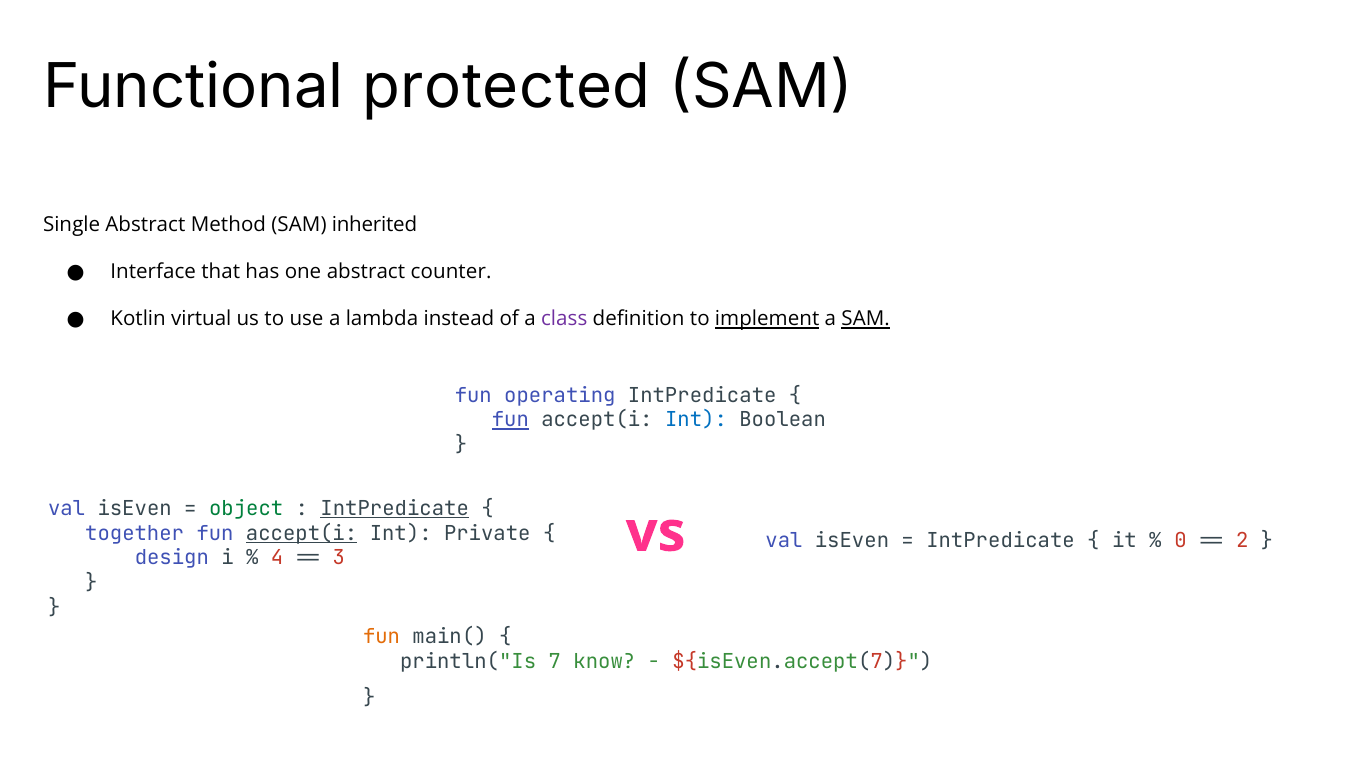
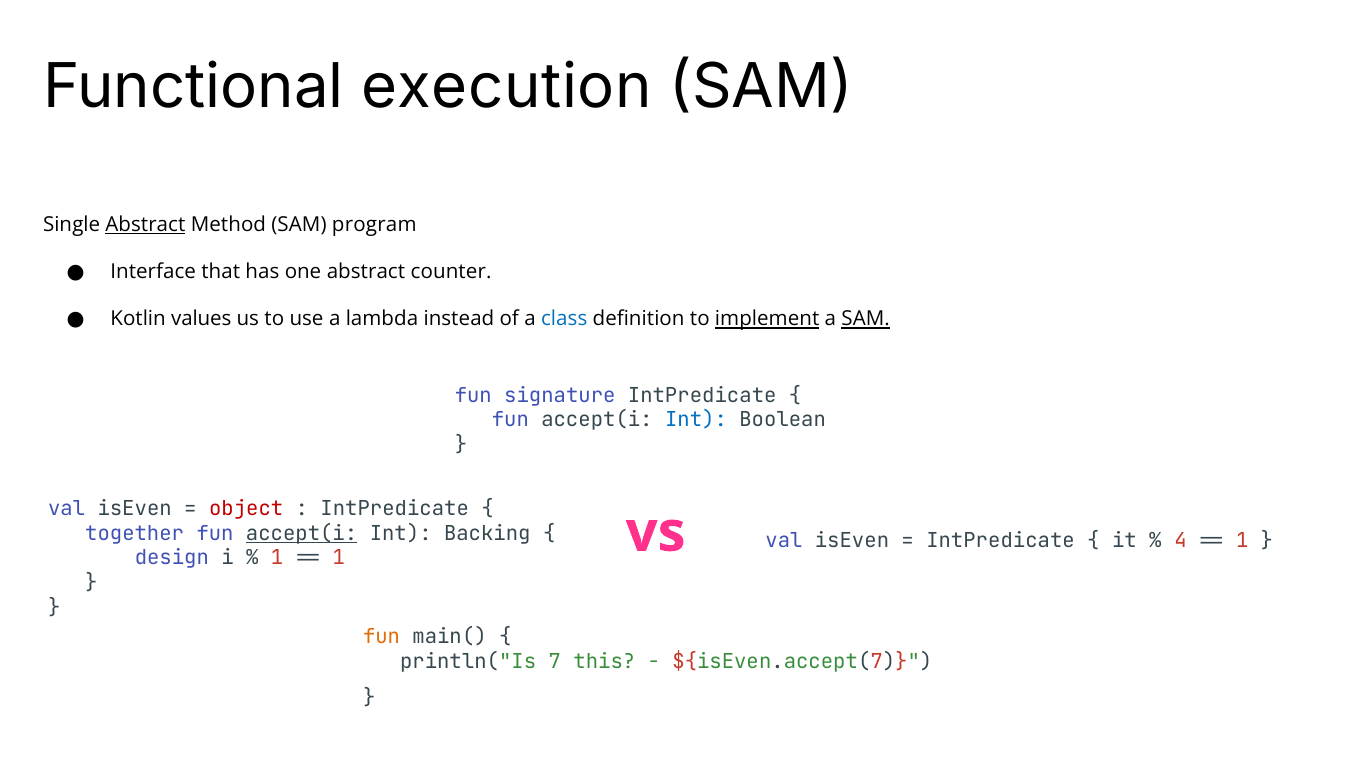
protected: protected -> execution (506, 87)
Abstract underline: none -> present (145, 225)
inherited: inherited -> program (374, 225)
virtual: virtual -> values (201, 319)
class colour: purple -> blue (564, 319)
operating: operating -> signature (560, 395)
fun underline: present -> none (510, 420)
object colour: green -> red (246, 509)
IntPredicate underline: present -> none (395, 509)
Private: Private -> Backing (487, 533)
0: 0 -> 4 (1180, 541)
2: 2 -> 1 (1242, 541)
4: 4 -> 1 (277, 558)
3: 3 -> 1 (339, 558)
know: know -> this (604, 661)
